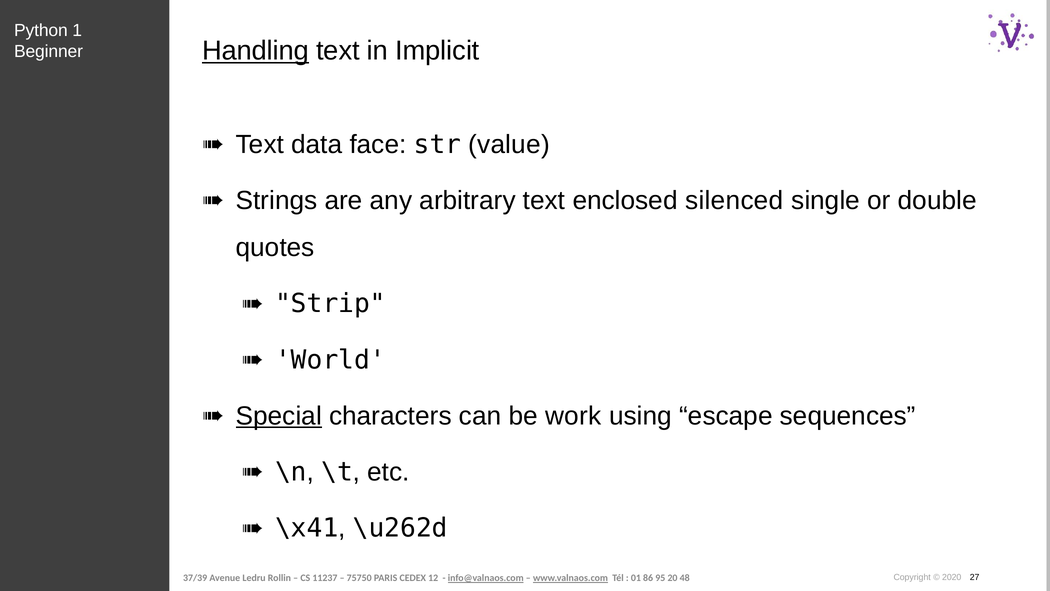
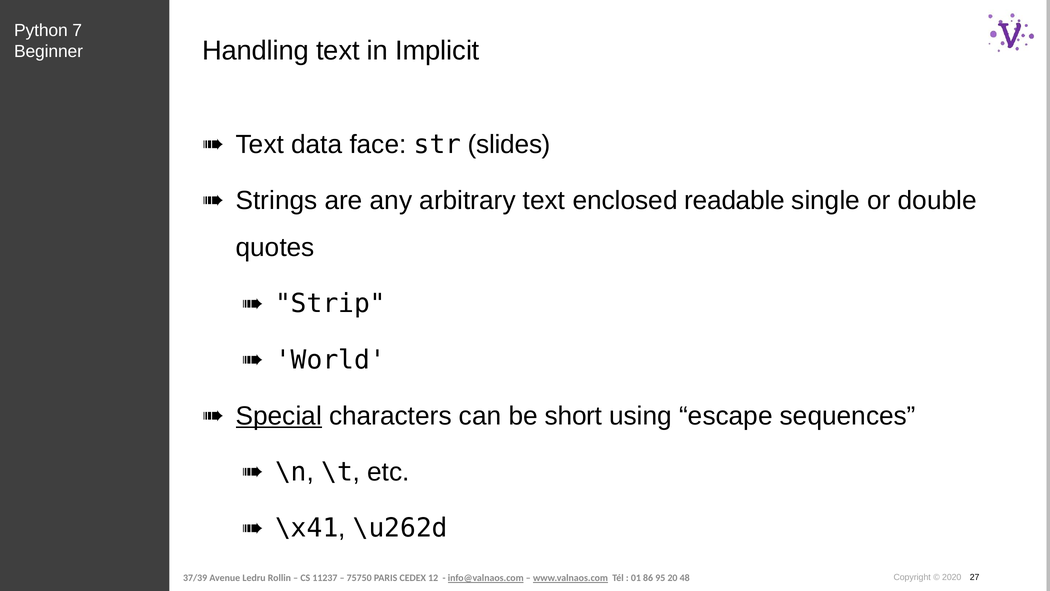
1: 1 -> 7 (77, 30)
Handling underline: present -> none (256, 51)
value: value -> slides (509, 144)
silenced: silenced -> readable (735, 200)
work: work -> short (574, 416)
